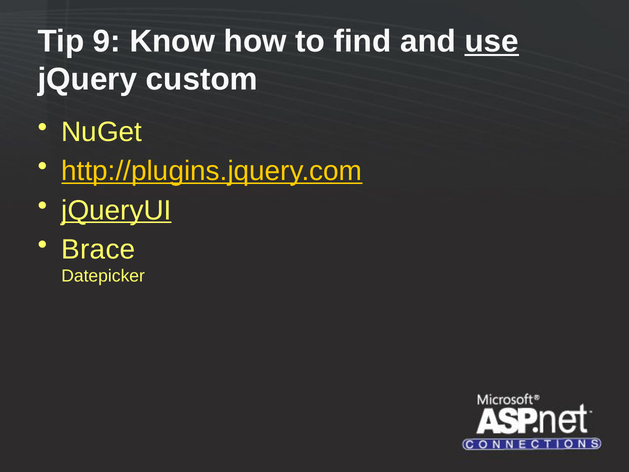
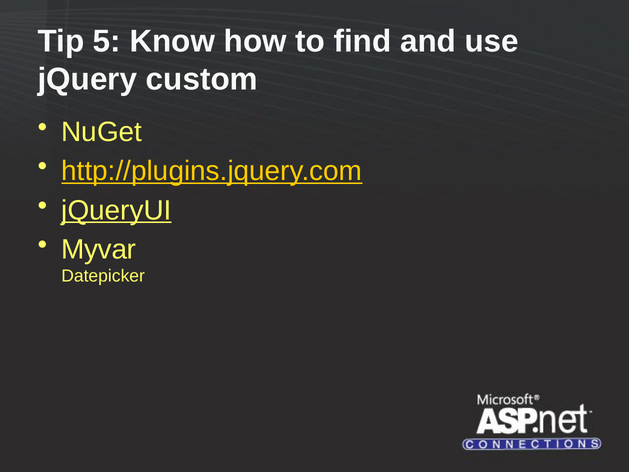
9: 9 -> 5 (107, 42)
use underline: present -> none (492, 42)
Brace: Brace -> Myvar (99, 249)
